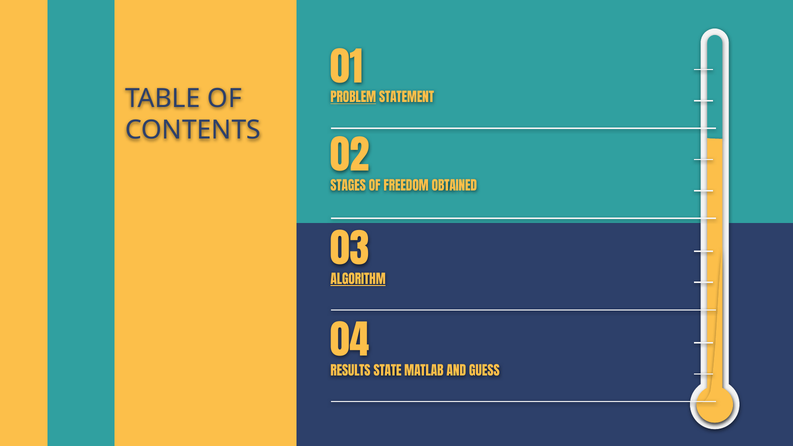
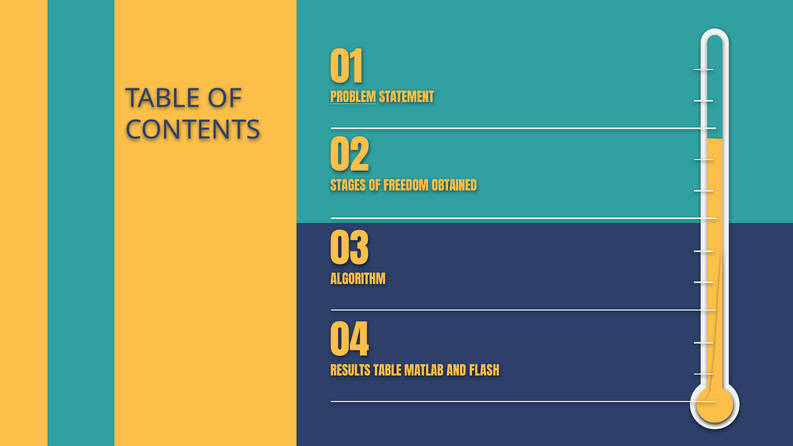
ALGORITHM underline: present -> none (358, 280)
RESULTS STATE: STATE -> TABLE (388, 371)
GUESS: GUESS -> FLASH (484, 371)
